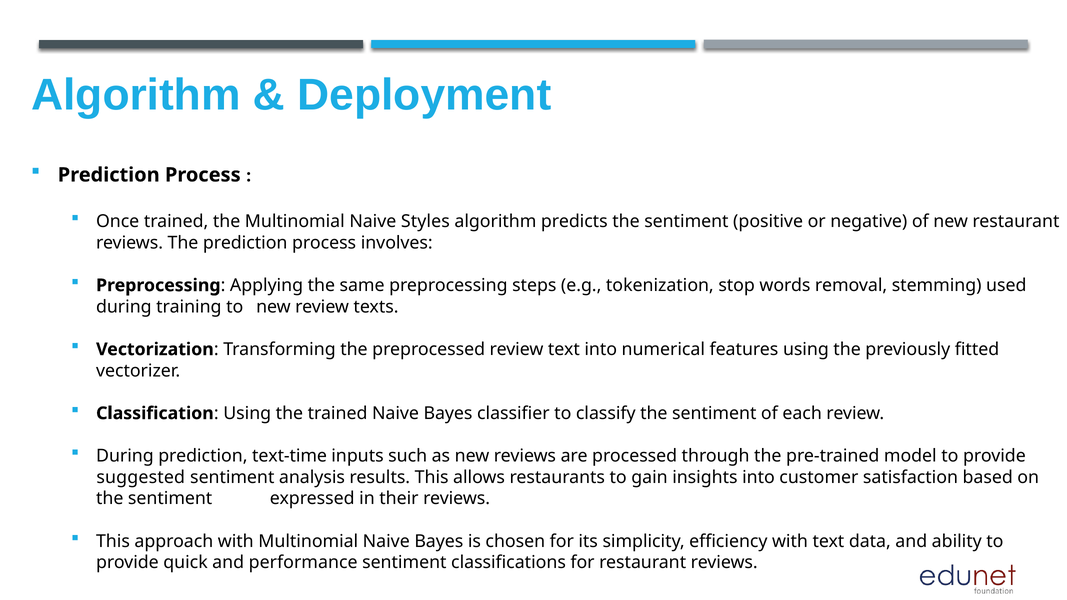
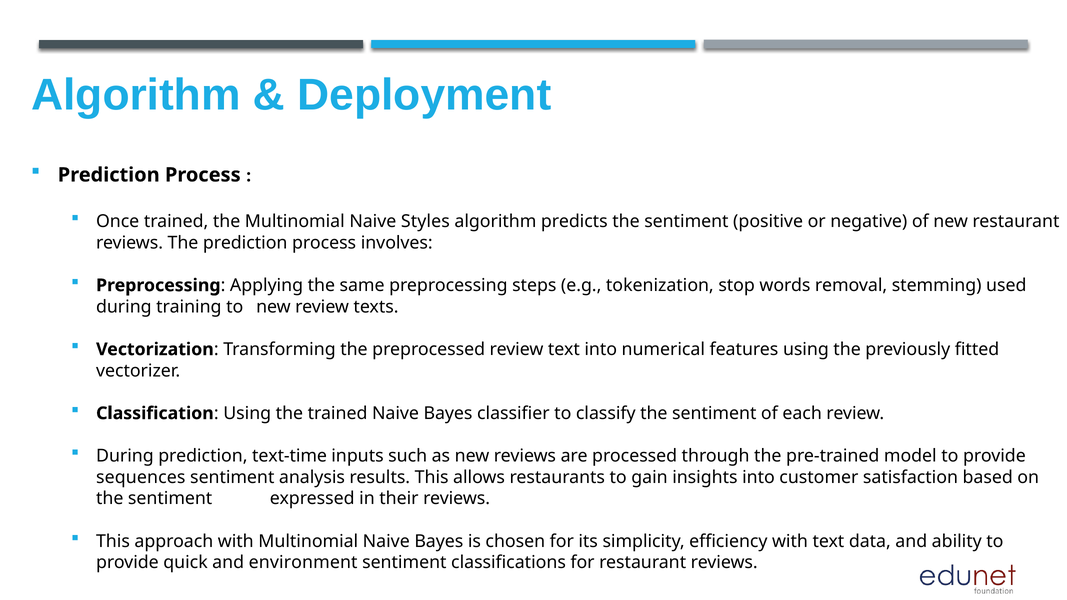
suggested: suggested -> sequences (141, 477)
performance: performance -> environment (303, 563)
